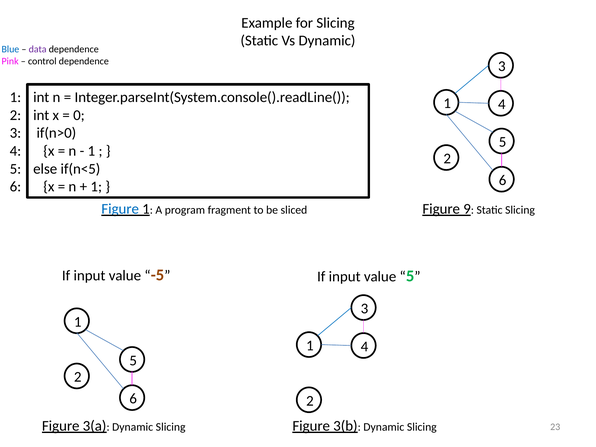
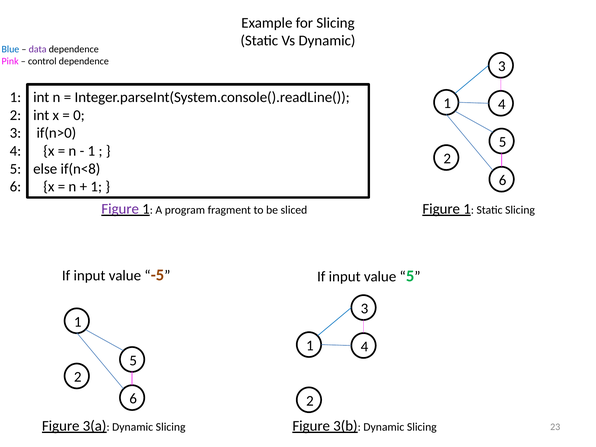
if(n<5: if(n<5 -> if(n<8 (80, 169)
9: 9 -> 1 (467, 209)
Figure colour: blue -> purple (120, 209)
